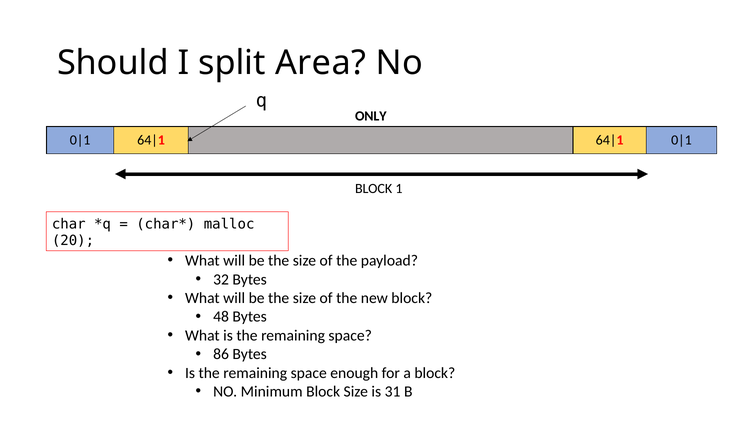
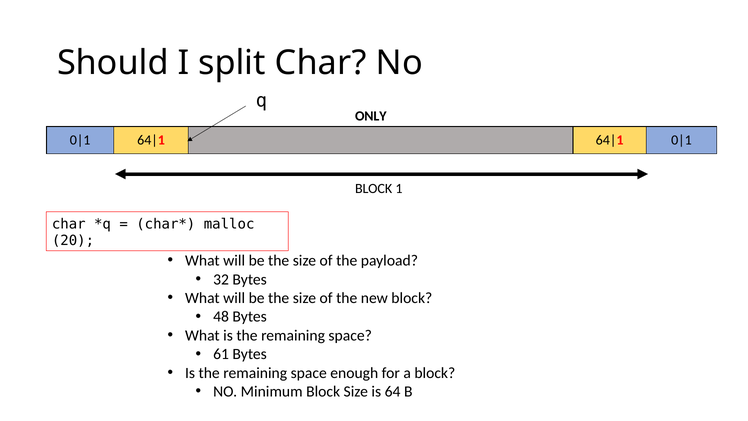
split Area: Area -> Char (321, 63)
86: 86 -> 61 (221, 354)
31: 31 -> 64 (393, 391)
